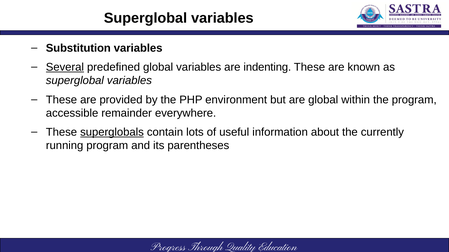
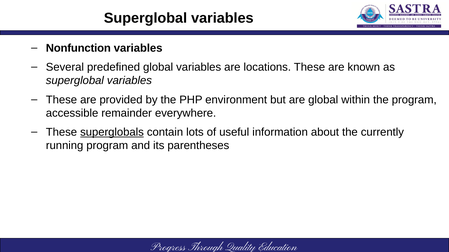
Substitution: Substitution -> Nonfunction (78, 48)
Several underline: present -> none (65, 67)
indenting: indenting -> locations (267, 67)
